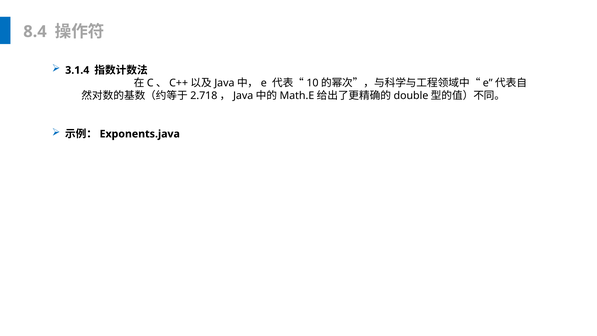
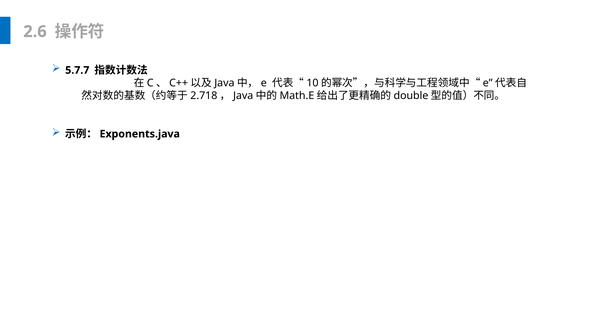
8.4: 8.4 -> 2.6 (35, 32)
3.1.4: 3.1.4 -> 5.7.7 (77, 70)
